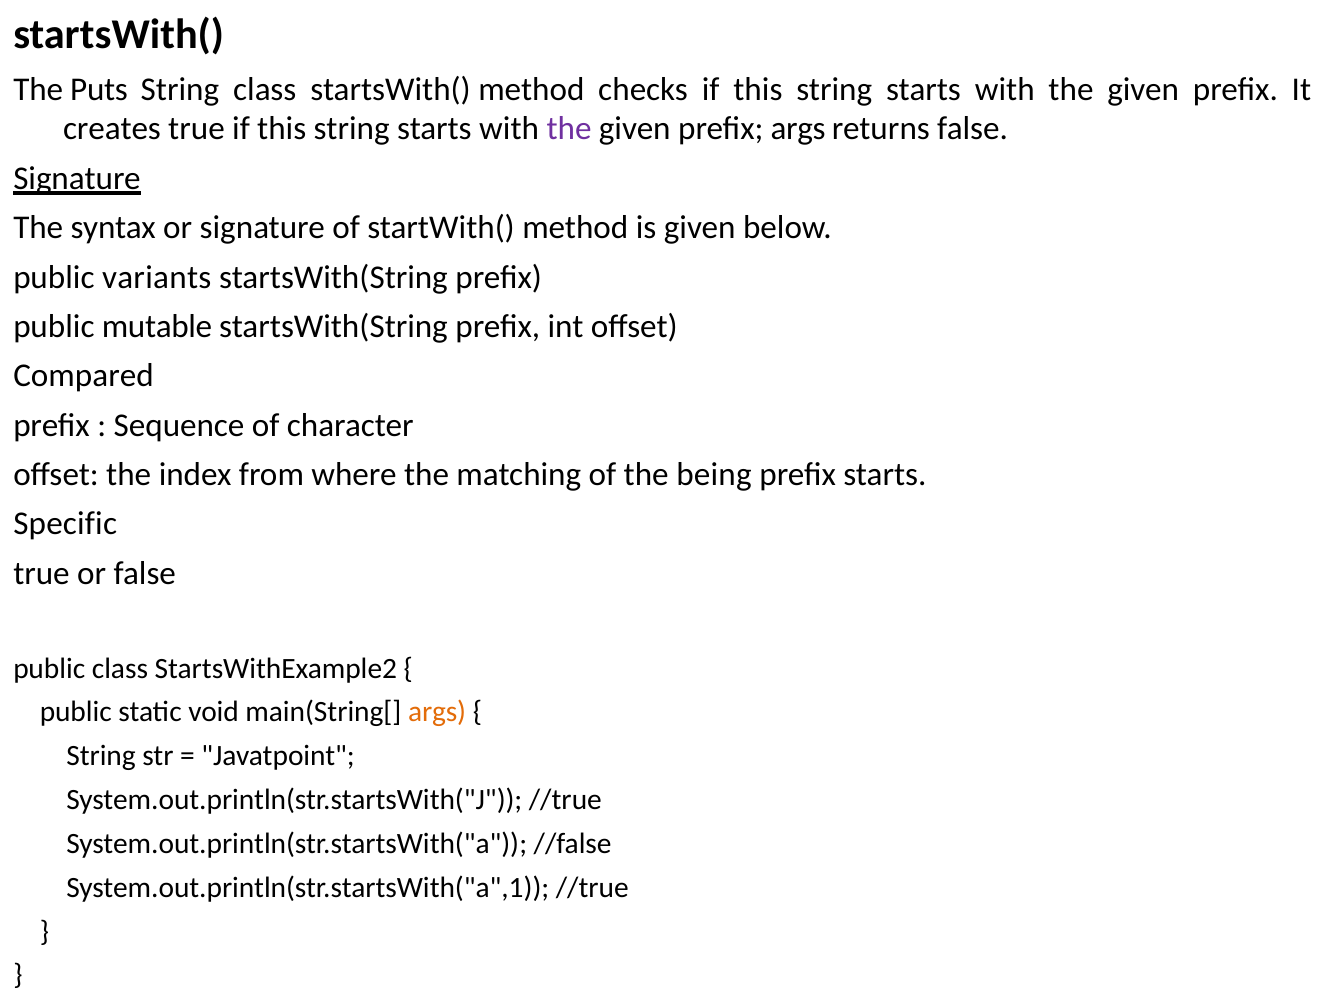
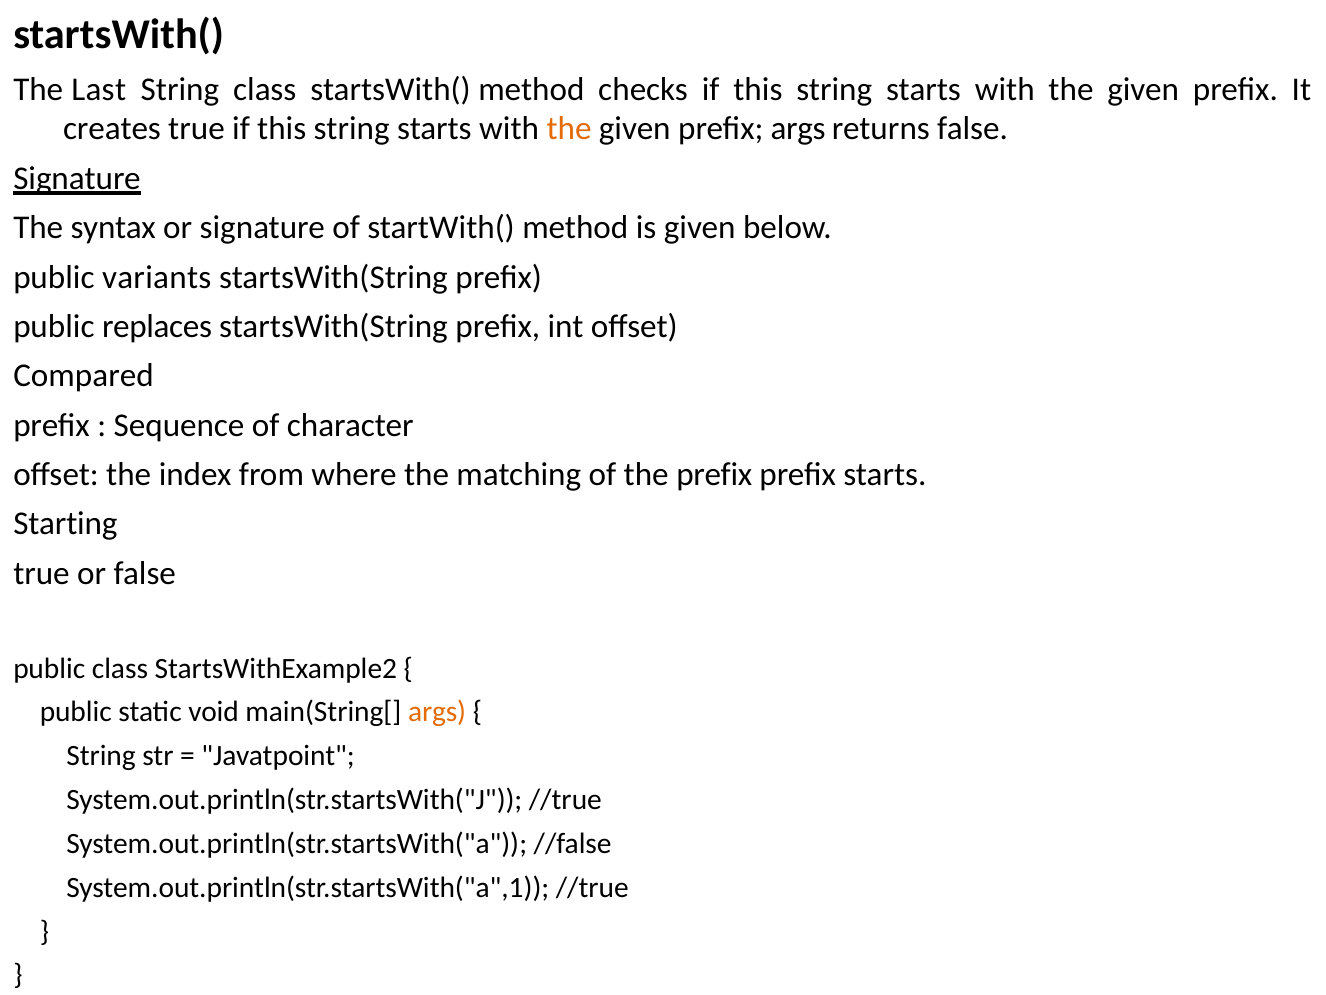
Puts: Puts -> Last (99, 89)
the colour: purple -> orange (569, 129)
mutable: mutable -> replaces (157, 326)
the being: being -> prefix (714, 474)
Specific: Specific -> Starting (65, 524)
